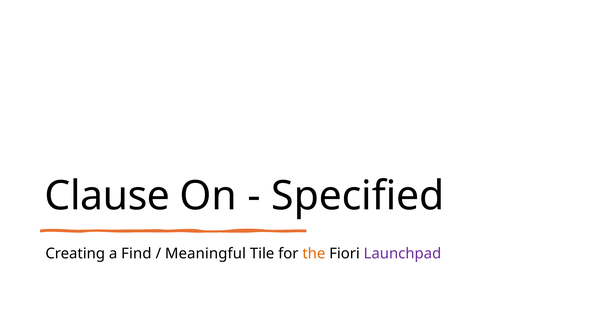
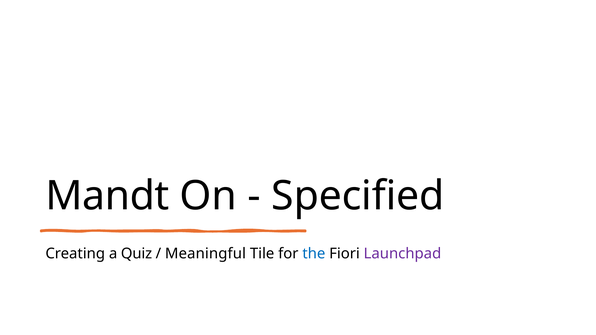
Clause: Clause -> Mandt (107, 196)
Find: Find -> Quiz (137, 254)
the colour: orange -> blue (314, 254)
